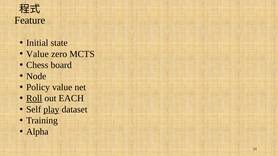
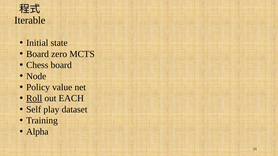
Feature: Feature -> Iterable (30, 20)
Value: Value -> Board (38, 54)
play underline: present -> none (51, 110)
